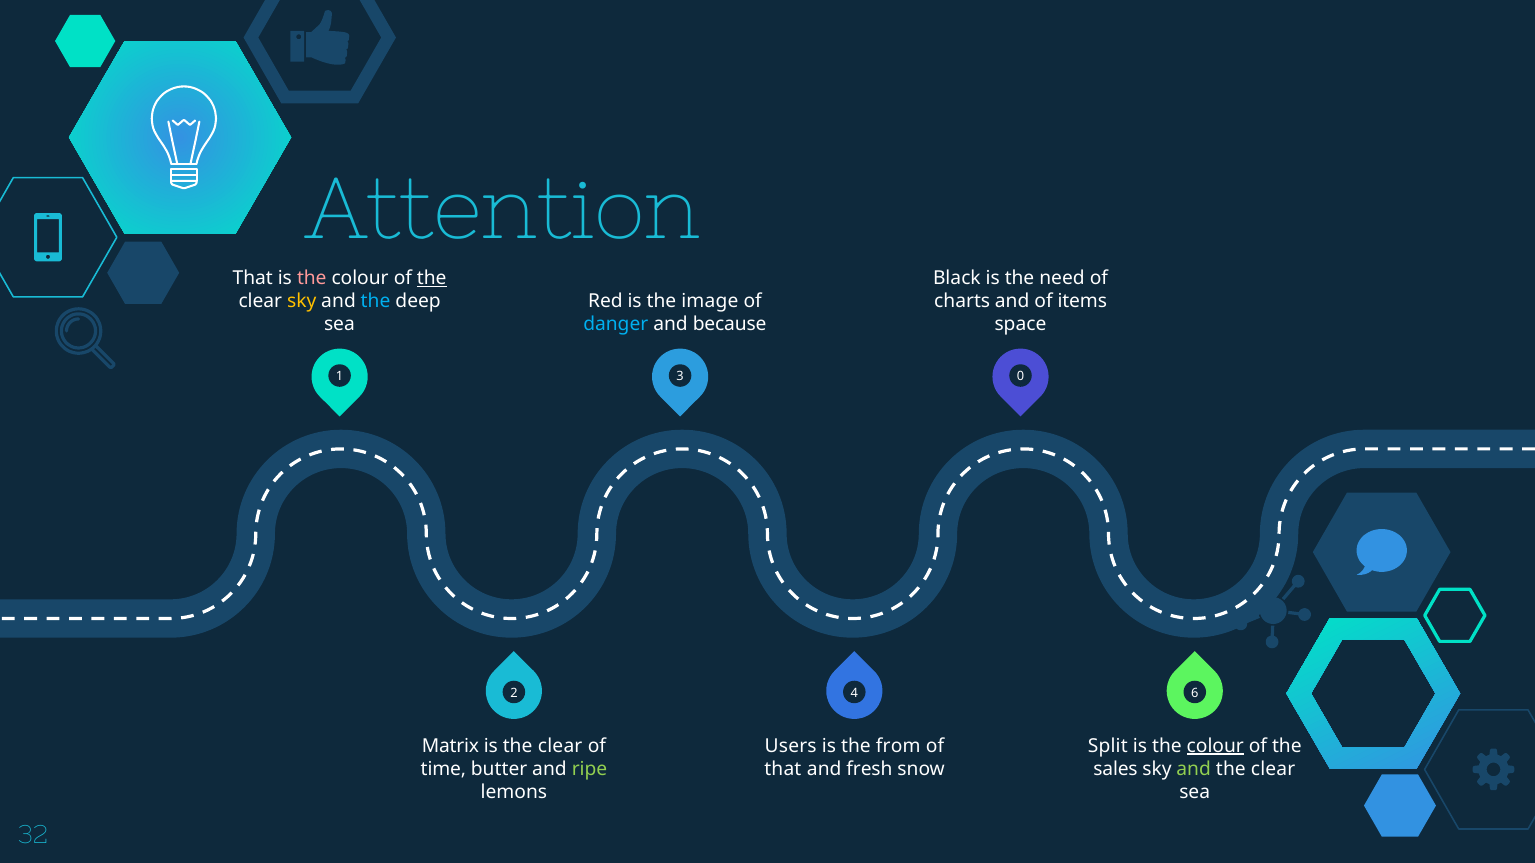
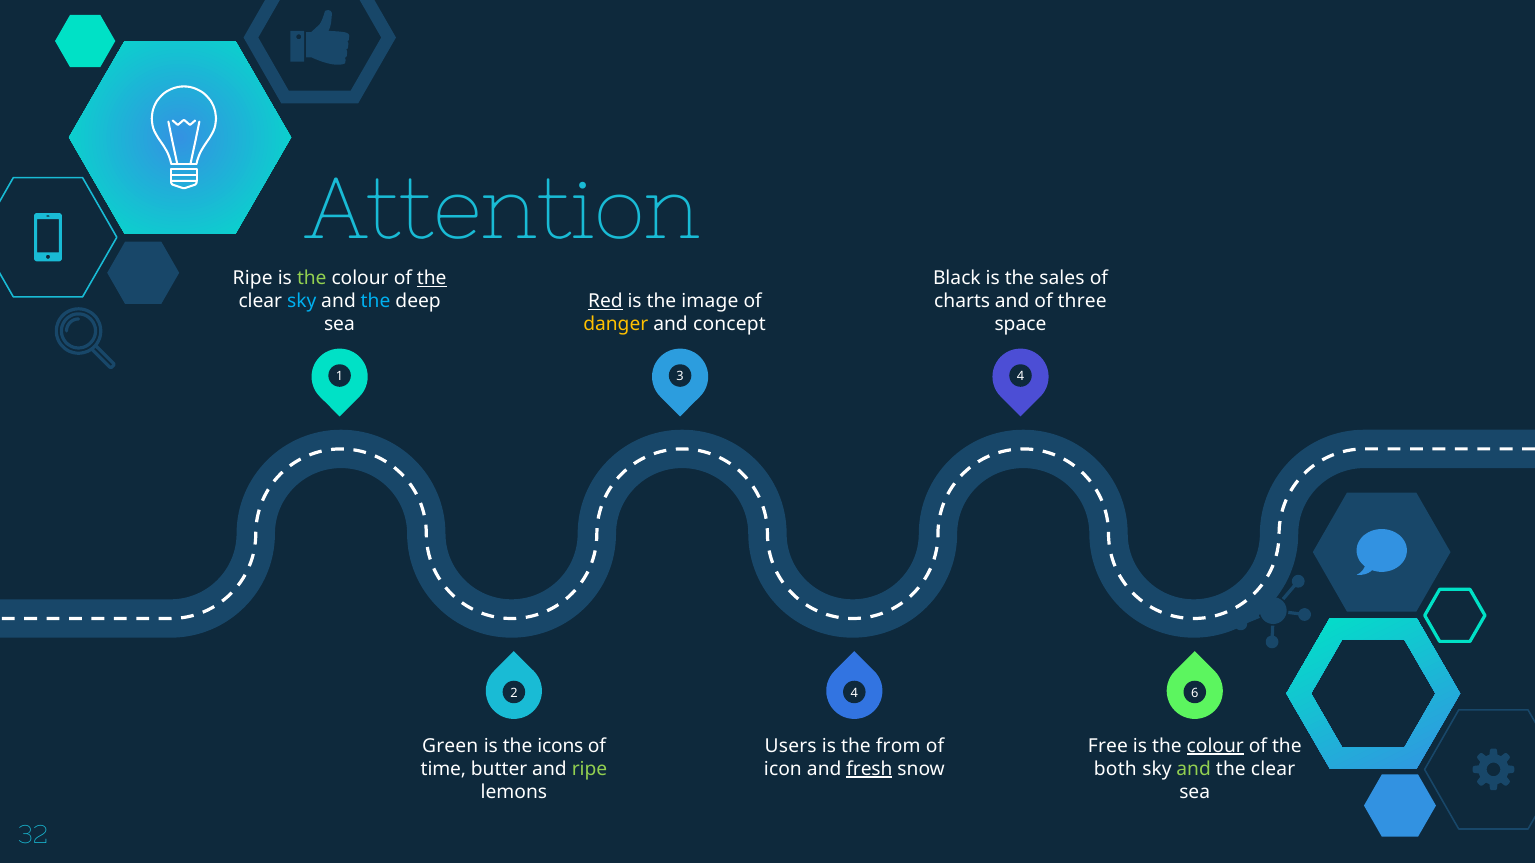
That: That -> Ripe (253, 278)
the colour: pink -> light green (312, 278)
need: need -> sales (1062, 278)
sky colour: yellow -> light blue (302, 301)
Red underline: none -> present (605, 301)
items: items -> three (1082, 301)
danger colour: light blue -> yellow (616, 325)
because: because -> concept (729, 325)
3 0: 0 -> 4 (1021, 377)
Matrix: Matrix -> Green (450, 746)
is the clear: clear -> icons (560, 746)
Split: Split -> Free (1108, 746)
that: that -> icon (783, 769)
fresh underline: none -> present (869, 769)
sales: sales -> both (1115, 769)
